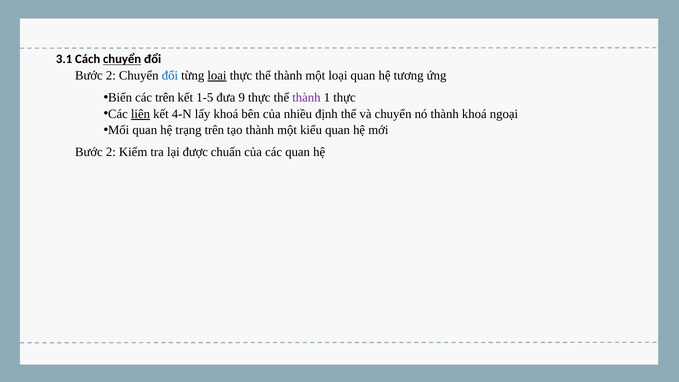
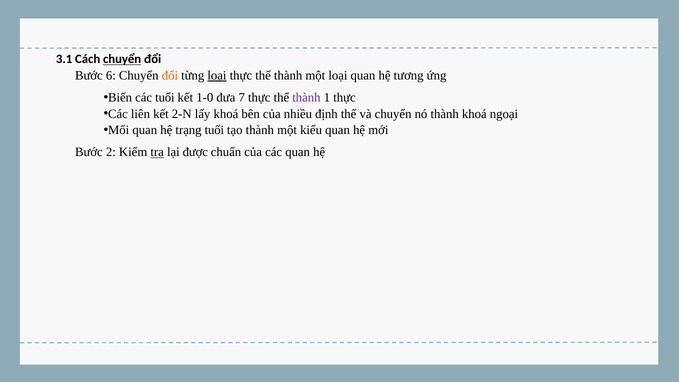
2: 2 -> 6 (111, 76)
đổi colour: blue -> orange (170, 76)
các trên: trên -> tuổi (165, 98)
1-5: 1-5 -> 1-0 (205, 98)
9: 9 -> 7 (242, 98)
liên underline: present -> none (140, 114)
4-N: 4-N -> 2-N (182, 114)
trạng trên: trên -> tuổi (214, 130)
tra underline: none -> present (157, 152)
